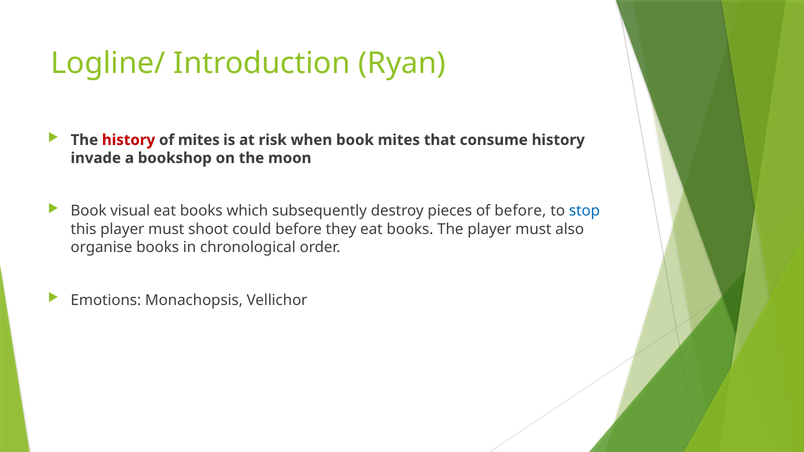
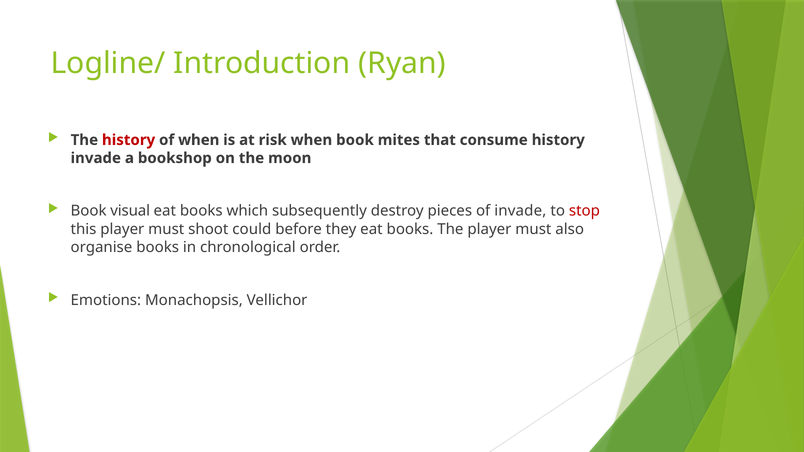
of mites: mites -> when (199, 140)
of before: before -> invade (520, 211)
stop colour: blue -> red (584, 211)
